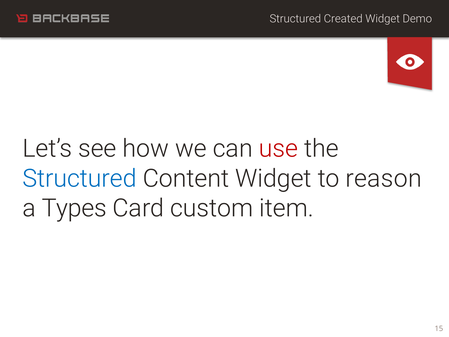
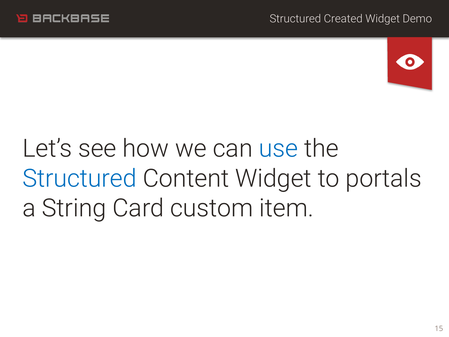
use colour: red -> blue (278, 148)
reason: reason -> portals (384, 178)
Types: Types -> String (74, 208)
